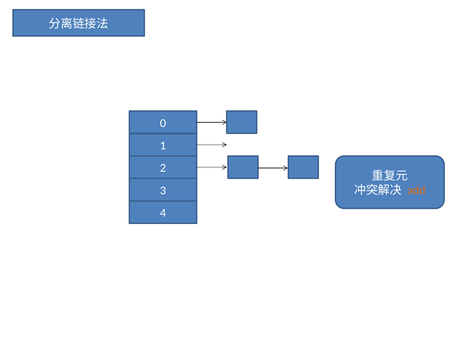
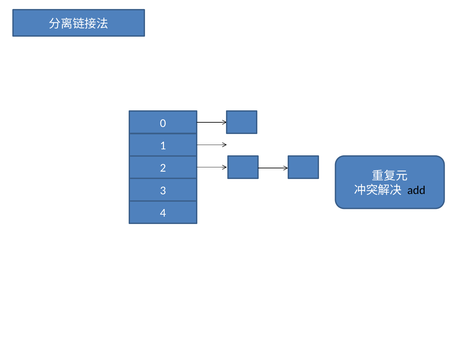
add colour: orange -> black (416, 190)
